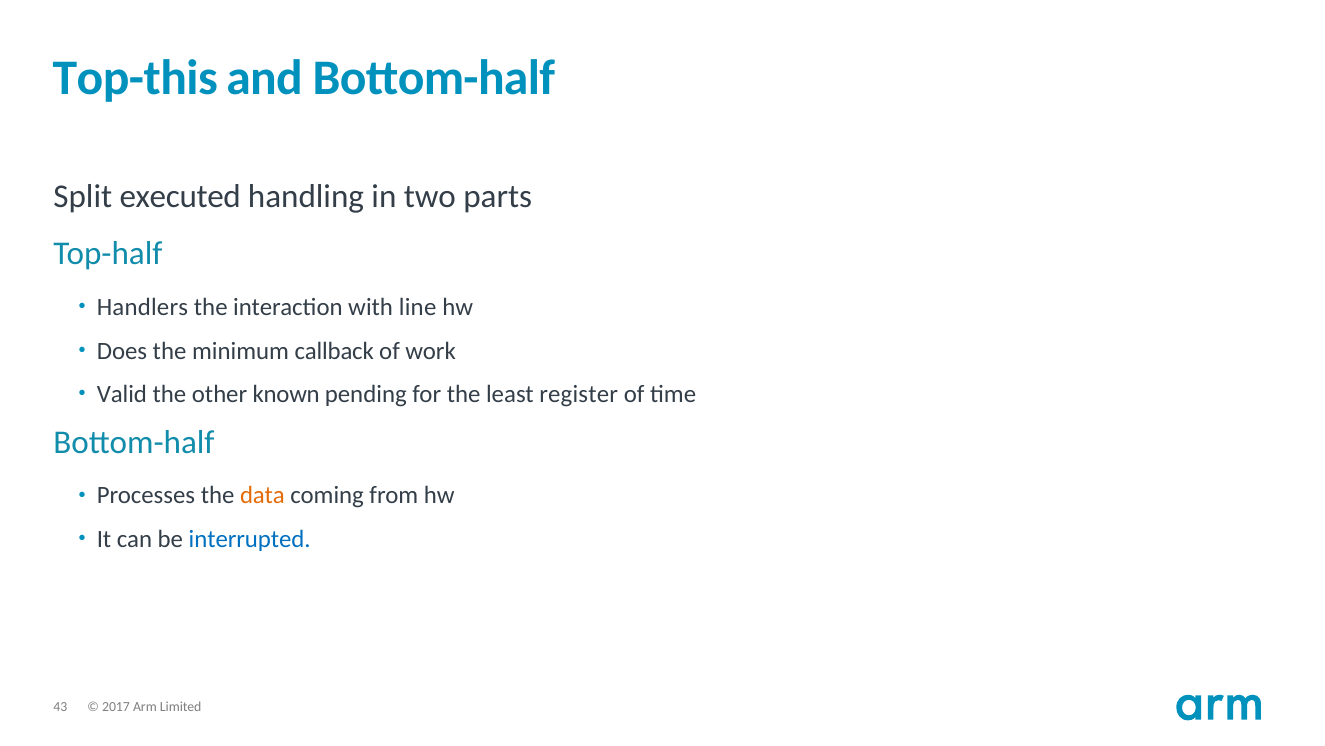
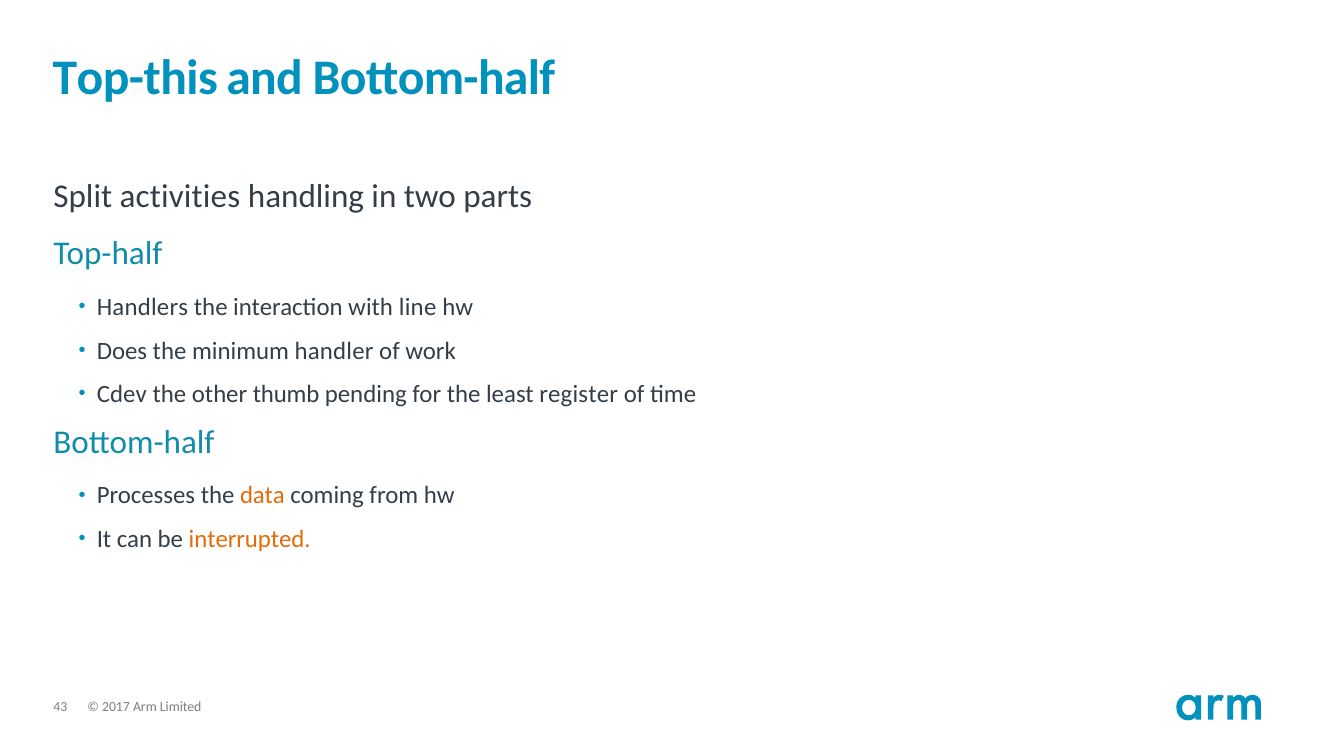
executed: executed -> activities (180, 196)
callback: callback -> handler (334, 351)
Valid: Valid -> Cdev (122, 394)
known: known -> thumb (286, 394)
interrupted colour: blue -> orange (250, 539)
